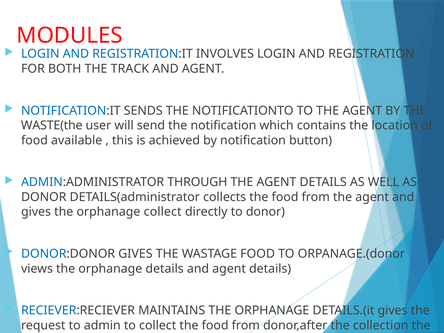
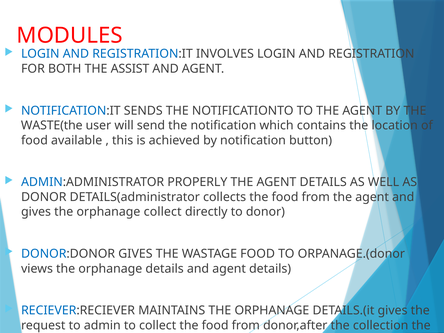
TRACK: TRACK -> ASSIST (130, 69)
THROUGH: THROUGH -> PROPERLY (197, 182)
